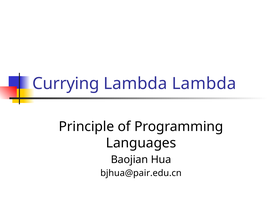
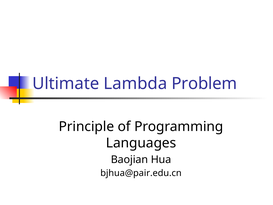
Currying: Currying -> Ultimate (66, 83)
Lambda Lambda: Lambda -> Problem (204, 83)
